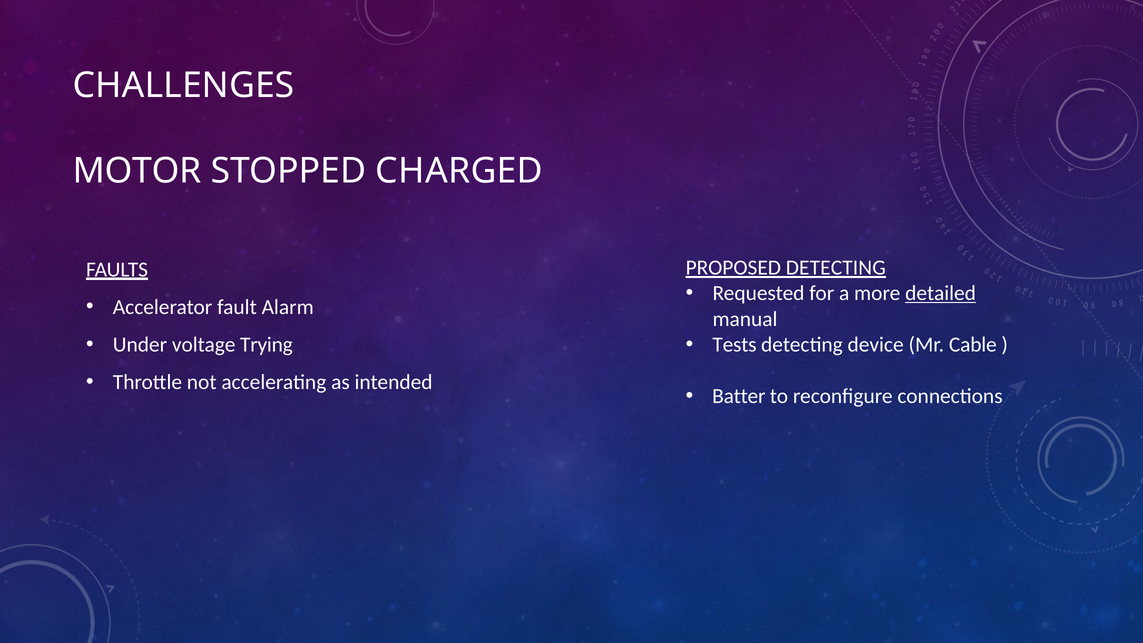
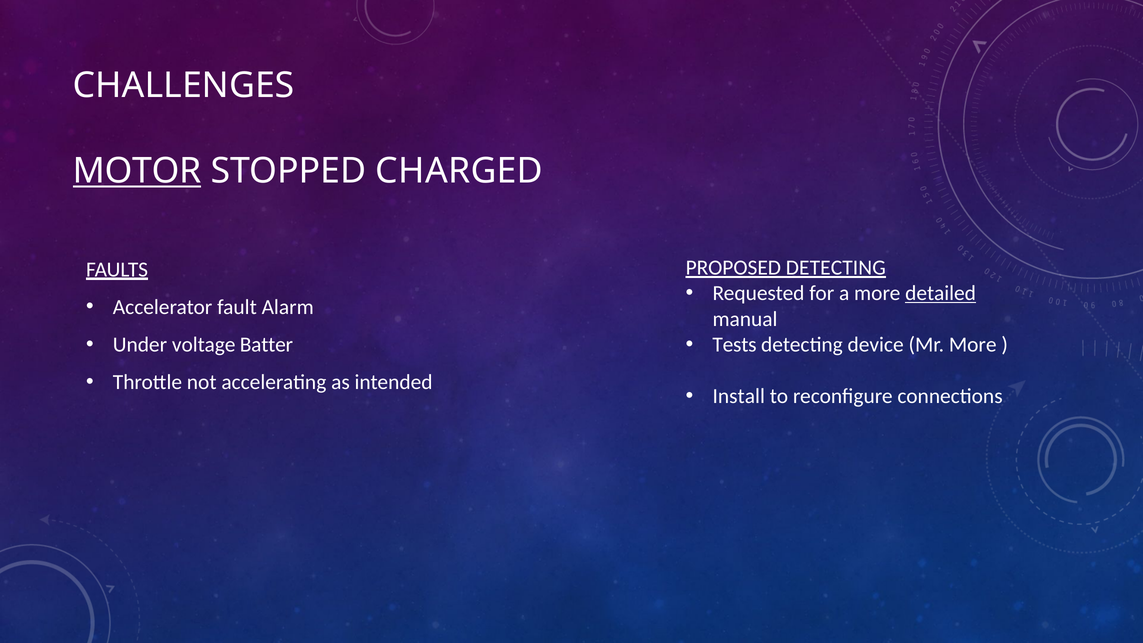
MOTOR underline: none -> present (137, 171)
Trying: Trying -> Batter (266, 345)
Mr Cable: Cable -> More (973, 345)
Batter: Batter -> Install (739, 396)
